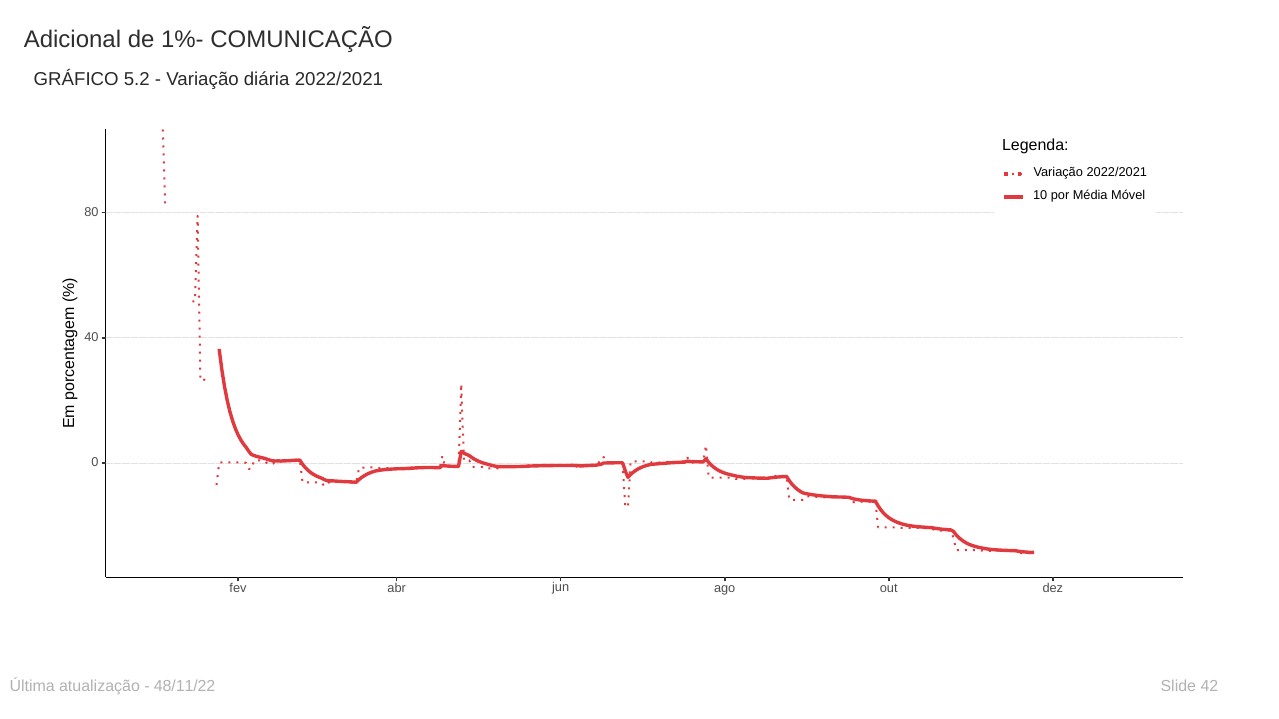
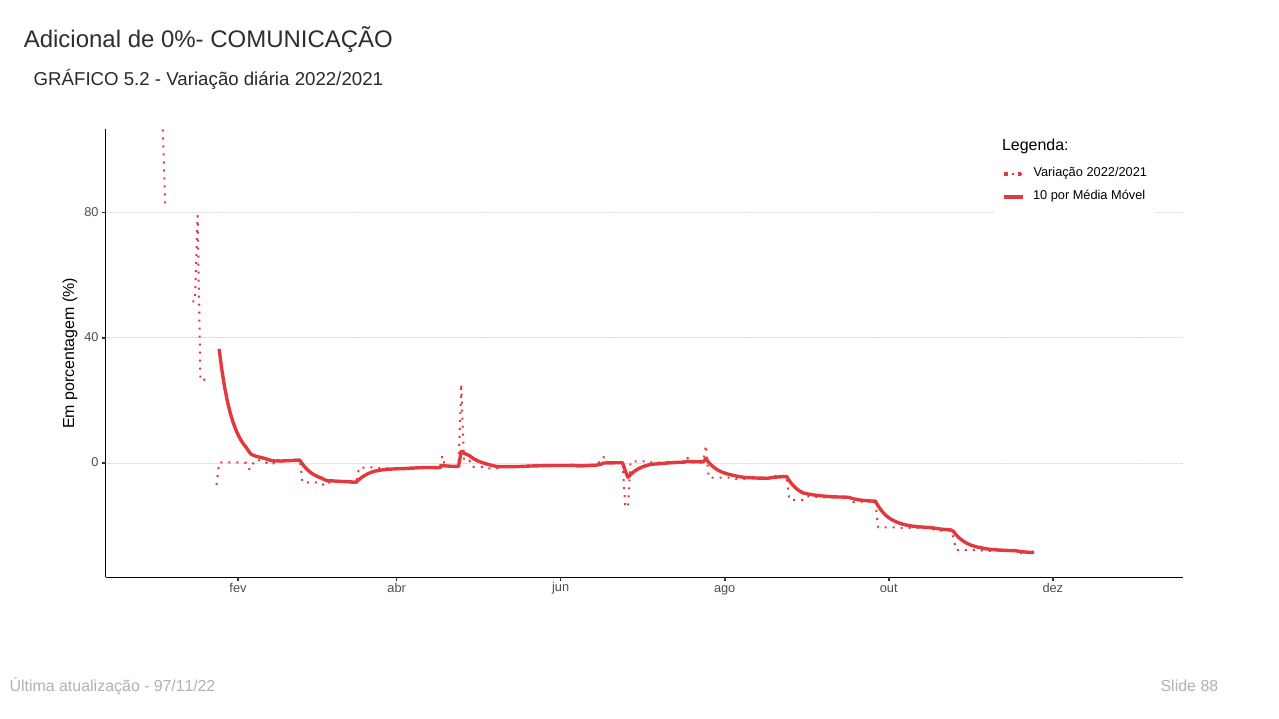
1%-: 1%- -> 0%- (182, 40)
48/11/22: 48/11/22 -> 97/11/22 (185, 687)
42: 42 -> 88 (1209, 687)
